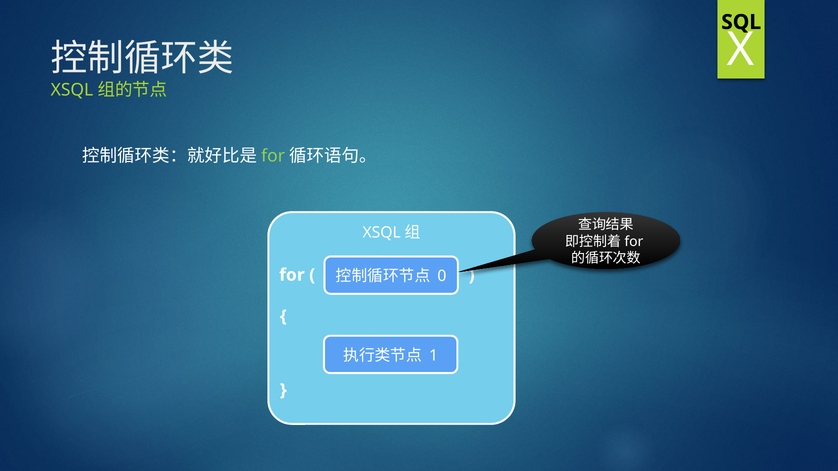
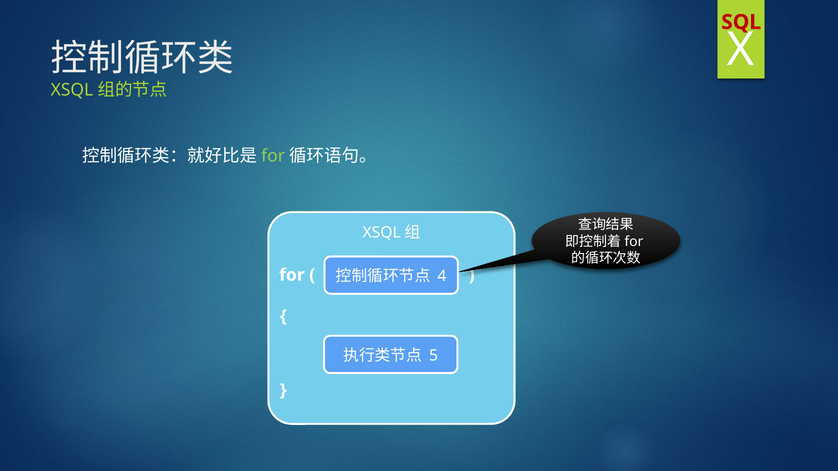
SQL colour: black -> red (741, 22)
0: 0 -> 4 (442, 276)
1: 1 -> 5 (434, 356)
